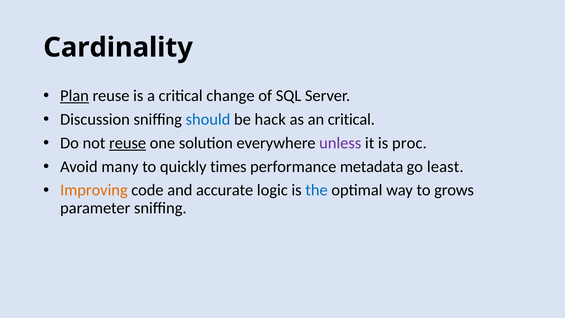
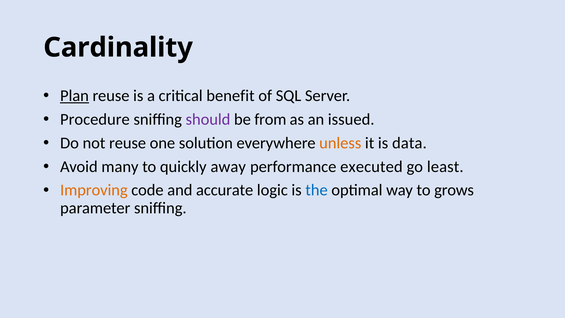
change: change -> benefit (230, 96)
Discussion: Discussion -> Procedure (95, 119)
should colour: blue -> purple (208, 119)
hack: hack -> from (270, 119)
an critical: critical -> issued (351, 119)
reuse underline: present -> none (128, 143)
unless colour: purple -> orange (340, 143)
proc: proc -> data (409, 143)
times: times -> away (228, 166)
metadata: metadata -> executed (371, 166)
